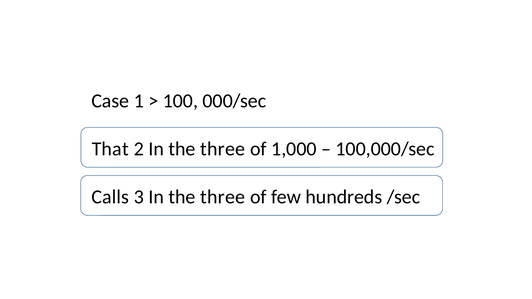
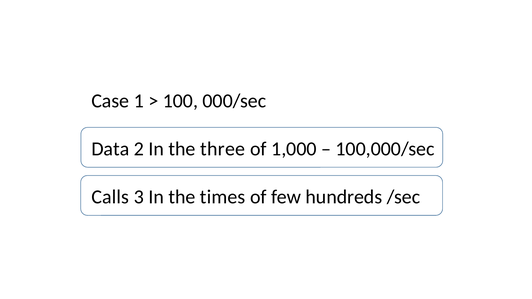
That: That -> Data (110, 149)
3 In the three: three -> times (223, 197)
